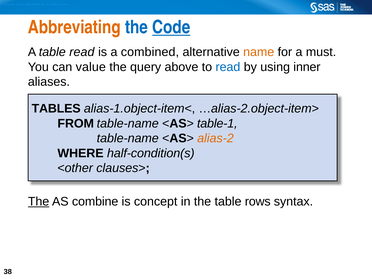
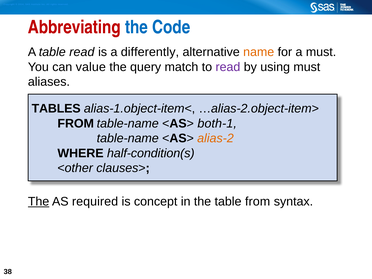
Abbreviating colour: orange -> red (74, 27)
Code underline: present -> none (171, 27)
combined: combined -> differently (150, 52)
above: above -> match (181, 67)
read colour: blue -> purple (228, 67)
using inner: inner -> must (307, 67)
table-1: table-1 -> both-1 (217, 123)
combine: combine -> required (95, 202)
rows: rows -> from (258, 202)
